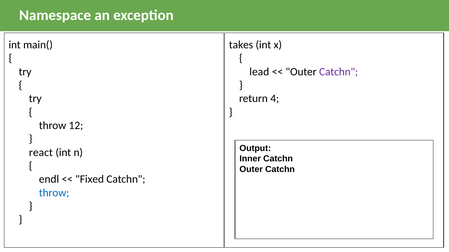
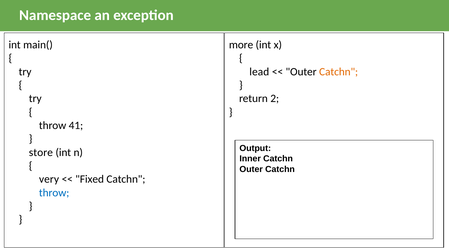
takes: takes -> more (241, 45)
Catchn colour: purple -> orange (339, 72)
4: 4 -> 2 (275, 99)
12: 12 -> 41 (76, 126)
react: react -> store (41, 153)
endl: endl -> very (49, 180)
